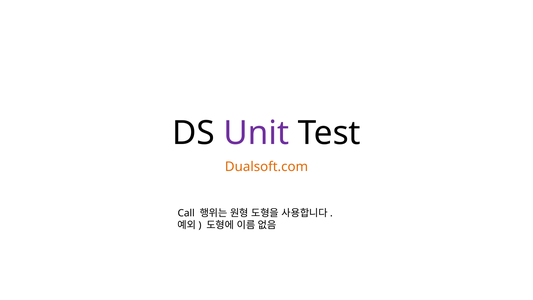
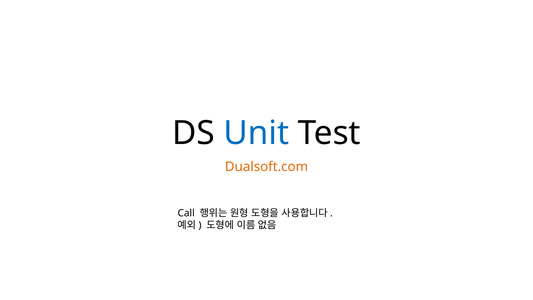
Unit colour: purple -> blue (256, 133)
